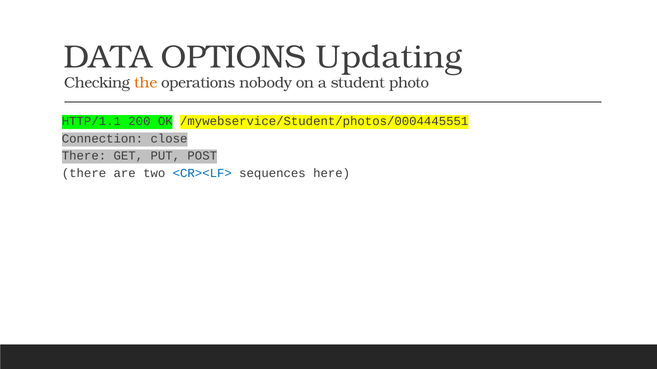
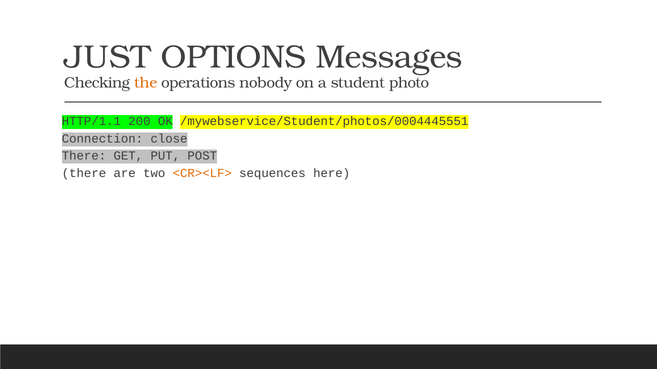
DATA: DATA -> JUST (107, 57)
Updating: Updating -> Messages (389, 57)
<CR><LF> colour: blue -> orange (202, 173)
